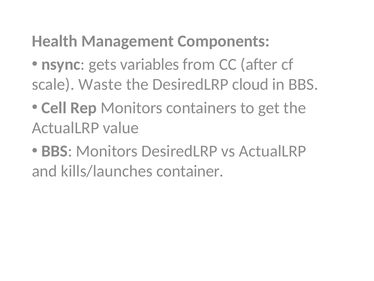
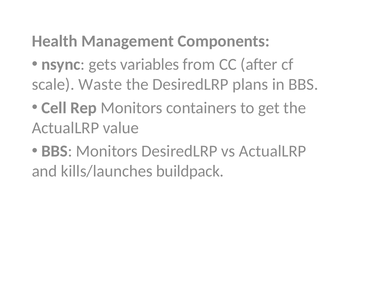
cloud: cloud -> plans (250, 84)
container: container -> buildpack (190, 171)
